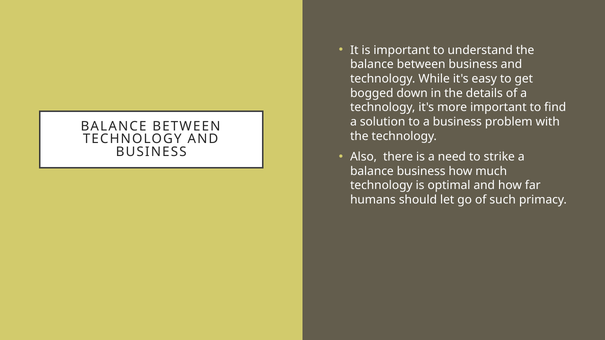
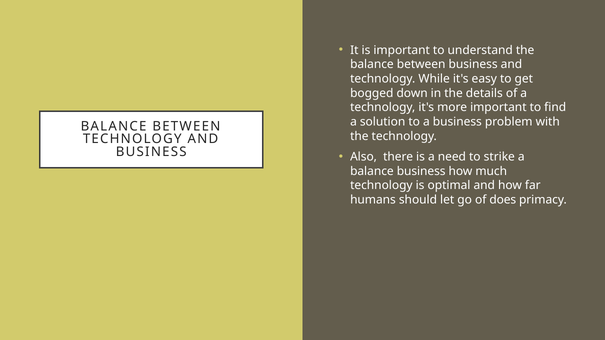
such: such -> does (503, 200)
